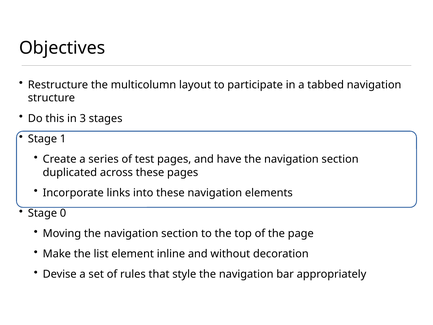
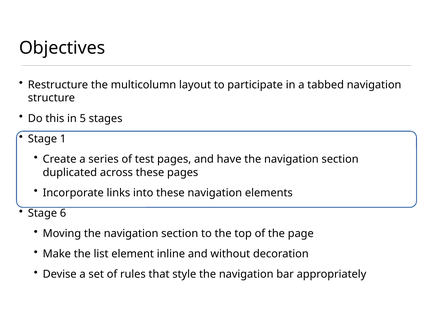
3: 3 -> 5 (83, 118)
0: 0 -> 6 (63, 213)
